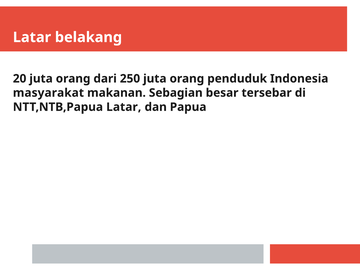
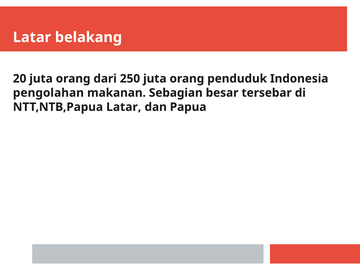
masyarakat: masyarakat -> pengolahan (48, 93)
